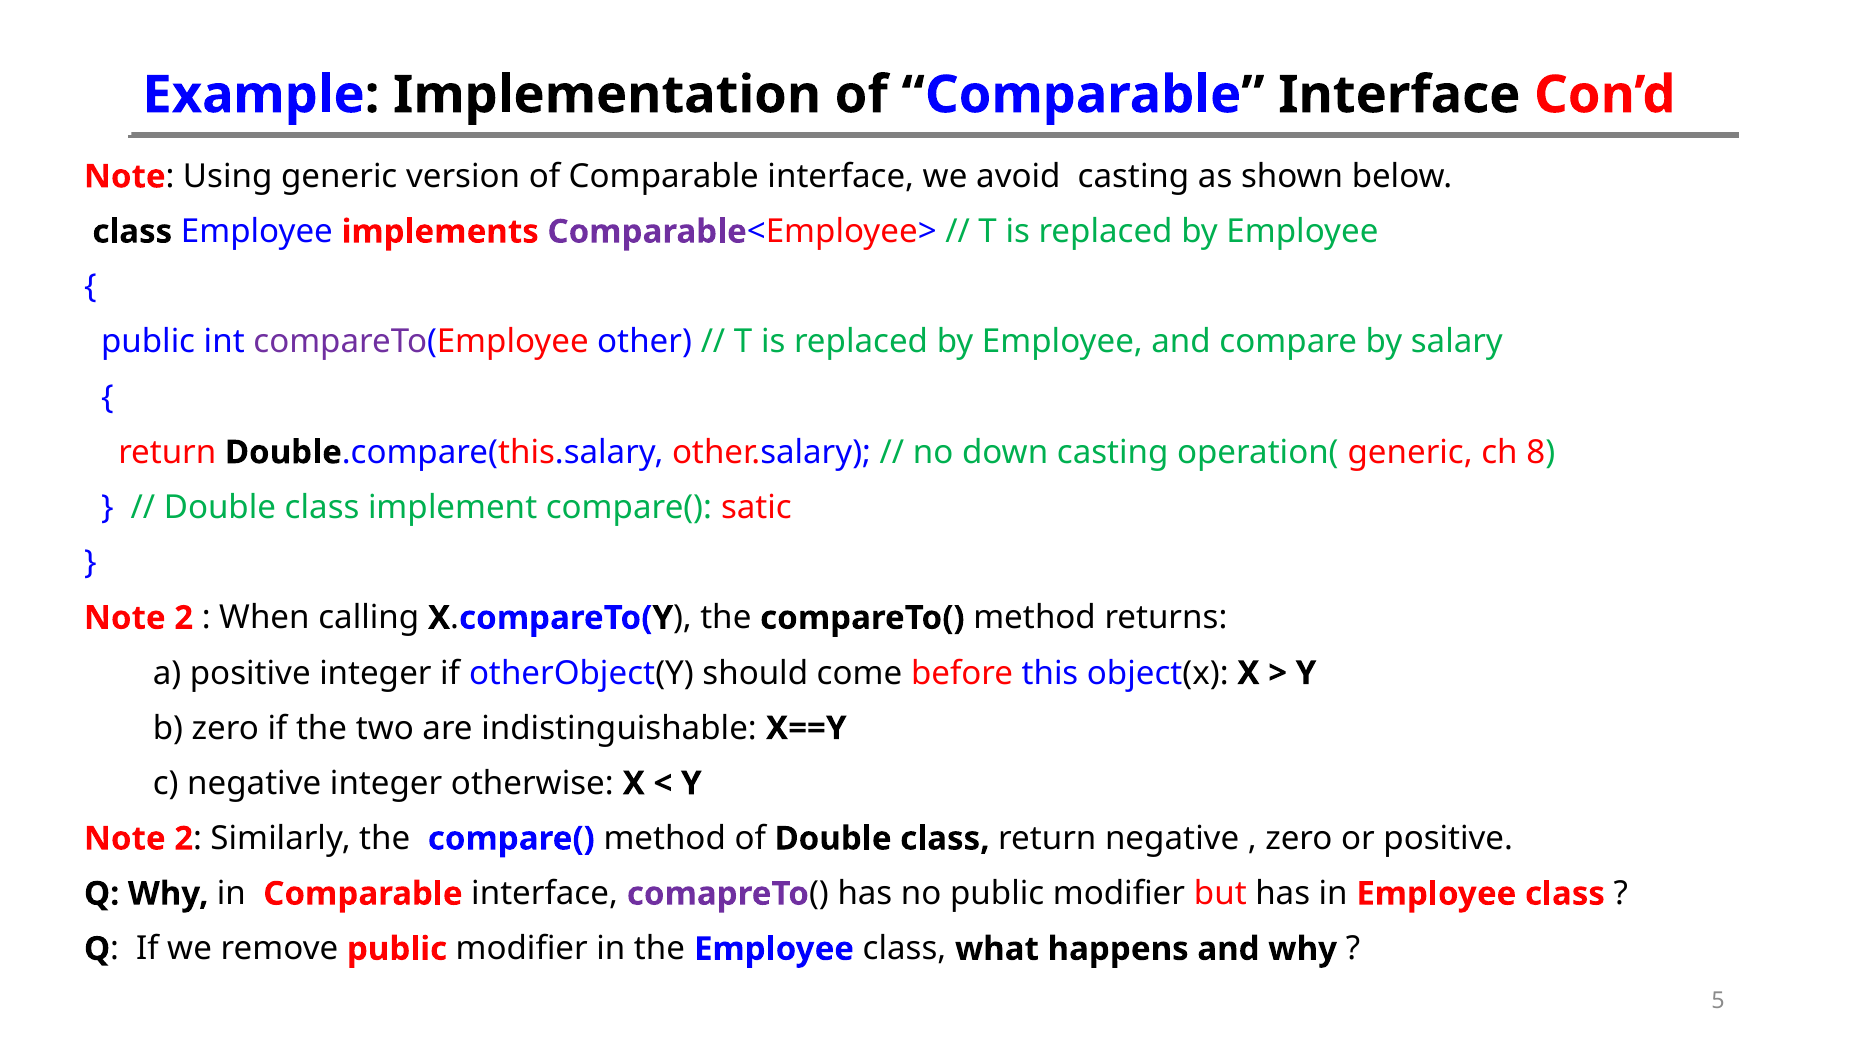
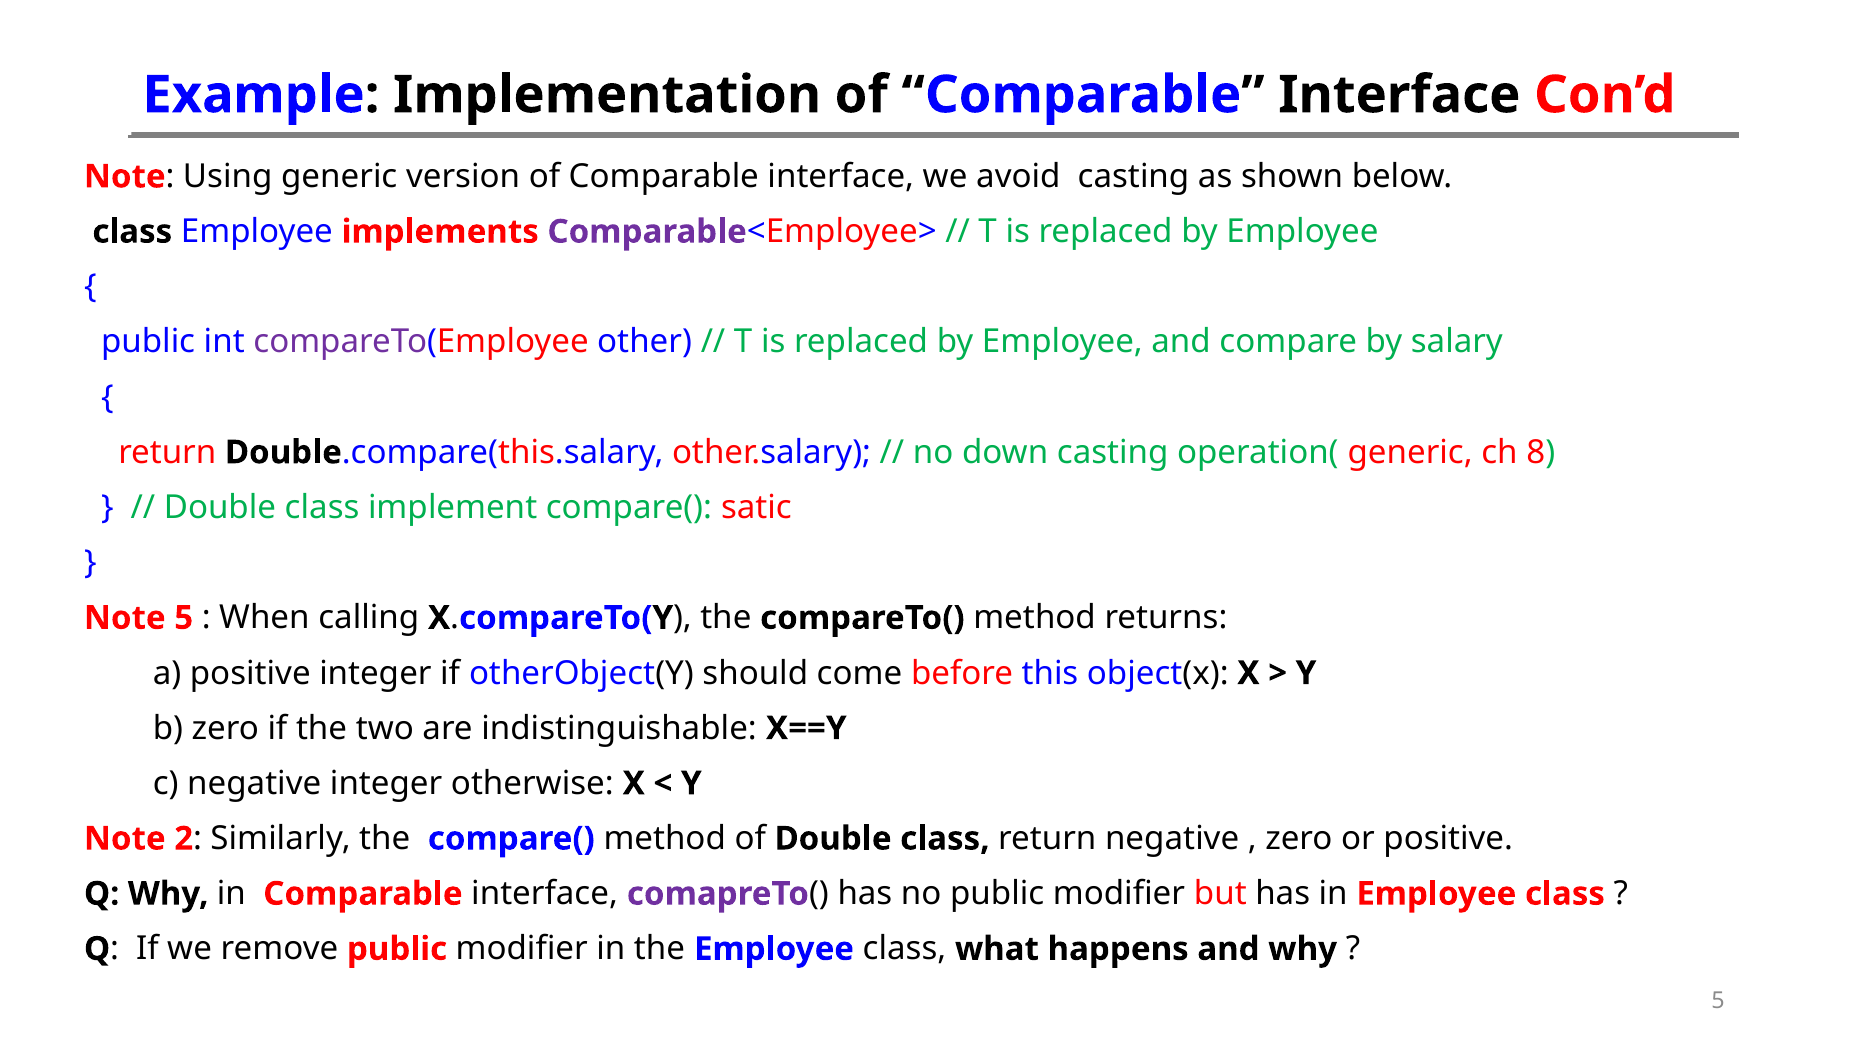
2: 2 -> 5 (184, 618)
